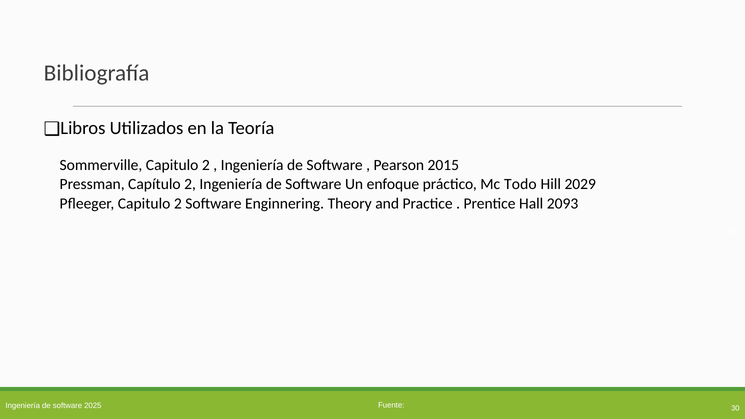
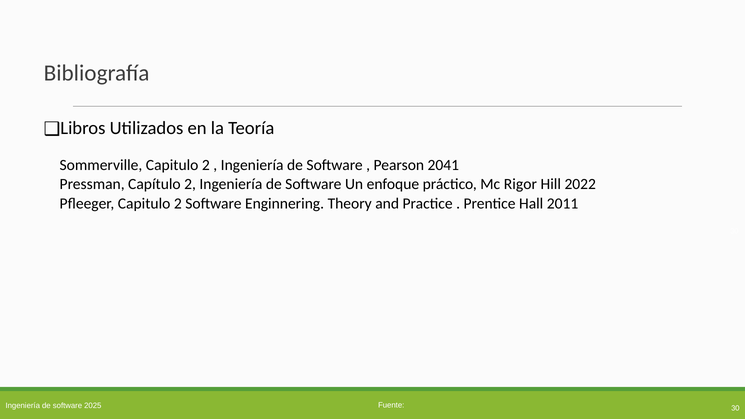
2015: 2015 -> 2041 (443, 165)
Todo: Todo -> Rigor (520, 184)
2029: 2029 -> 2022 (580, 184)
2093: 2093 -> 2011 (563, 204)
